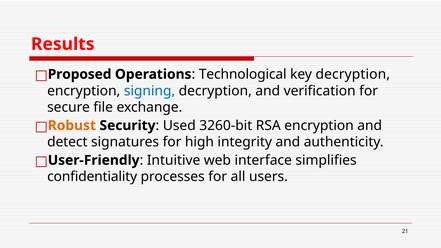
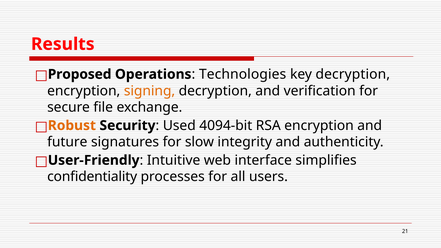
Technological: Technological -> Technologies (243, 74)
signing colour: blue -> orange (150, 91)
3260-bit: 3260-bit -> 4094-bit (226, 126)
detect: detect -> future (67, 142)
high: high -> slow (199, 142)
